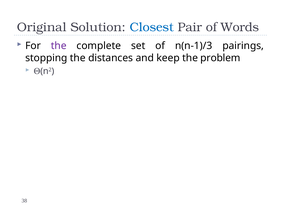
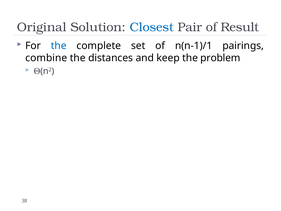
Words: Words -> Result (240, 27)
the colour: purple -> blue (59, 46)
n(n-1)/3: n(n-1)/3 -> n(n-1)/1 (194, 46)
stopping: stopping -> combine (46, 58)
